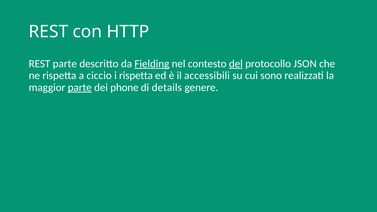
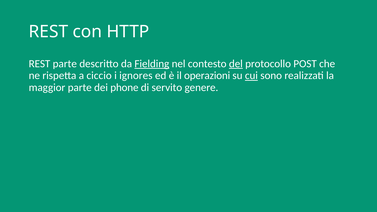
JSON: JSON -> POST (305, 64)
i rispetta: rispetta -> ignores (136, 76)
accessibili: accessibili -> operazioni (207, 76)
cui underline: none -> present (251, 76)
parte underline: present -> none (80, 87)
details: details -> servito (167, 87)
